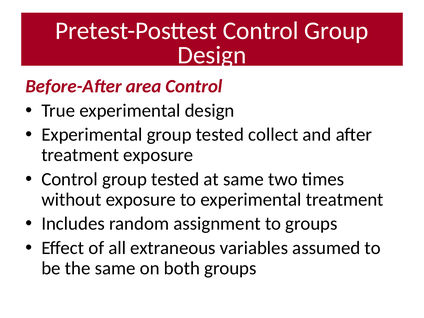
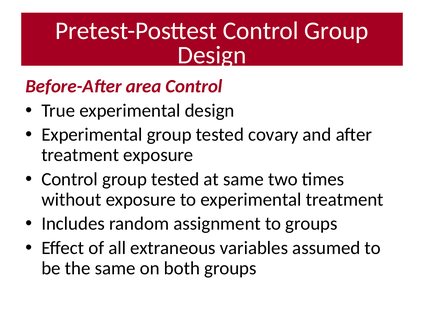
collect: collect -> covary (273, 135)
